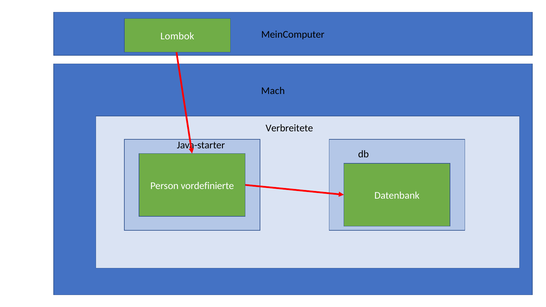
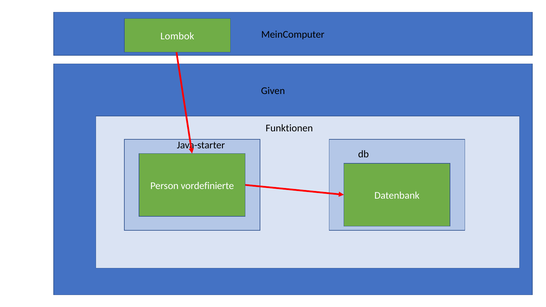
Mach: Mach -> Given (273, 91)
Verbreitete: Verbreitete -> Funktionen (289, 128)
